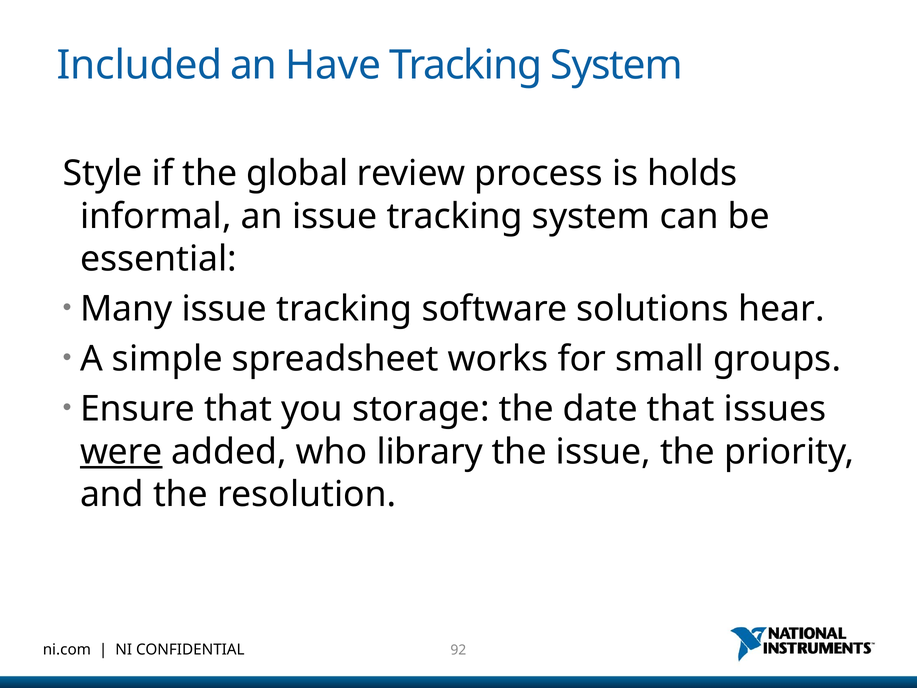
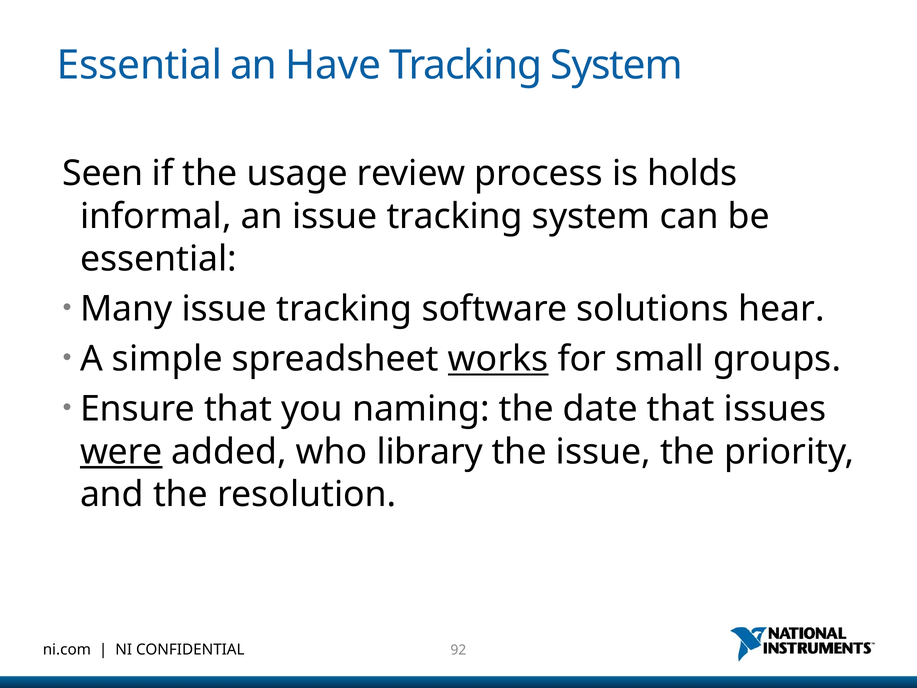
Included: Included -> Essential (140, 66)
Style: Style -> Seen (103, 174)
global: global -> usage (297, 174)
works underline: none -> present (498, 359)
storage: storage -> naming (421, 409)
